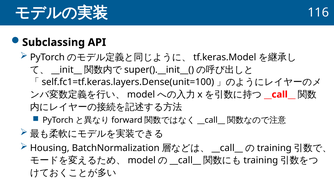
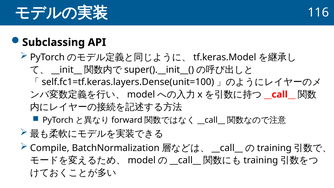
Housing: Housing -> Compile (50, 148)
